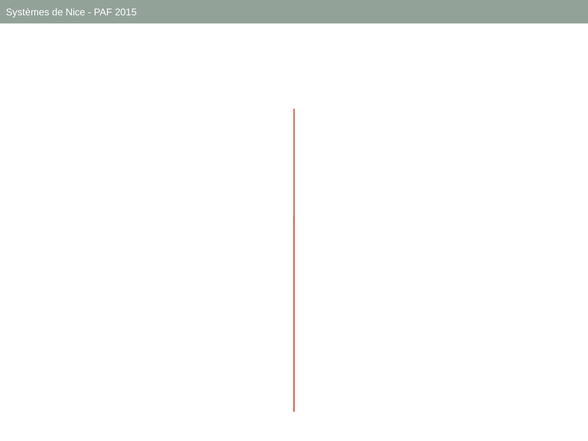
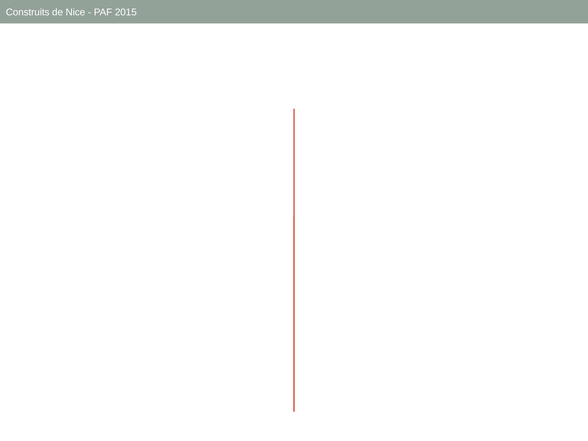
Systèmes: Systèmes -> Construits (28, 12)
